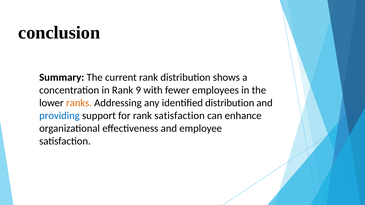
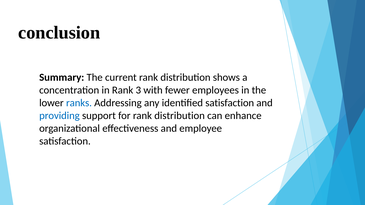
9: 9 -> 3 (138, 90)
ranks colour: orange -> blue (79, 103)
identified distribution: distribution -> satisfaction (230, 103)
for rank satisfaction: satisfaction -> distribution (180, 116)
